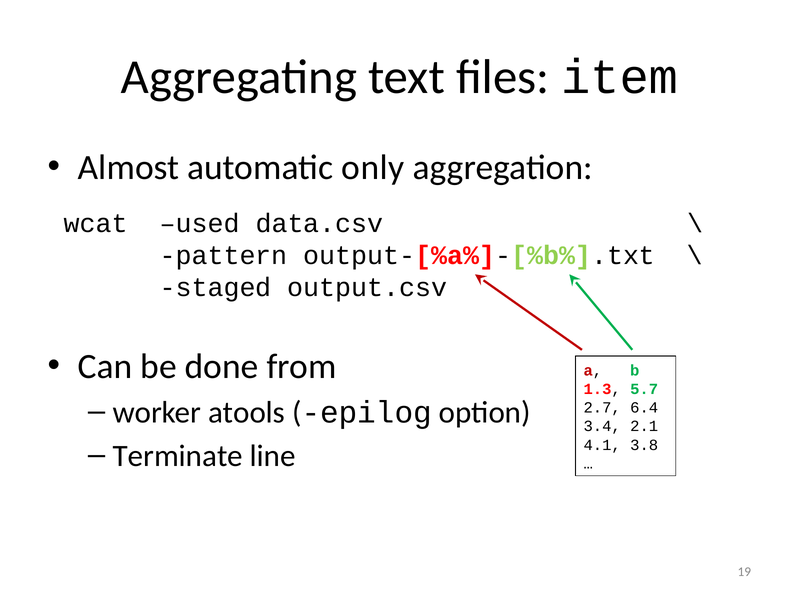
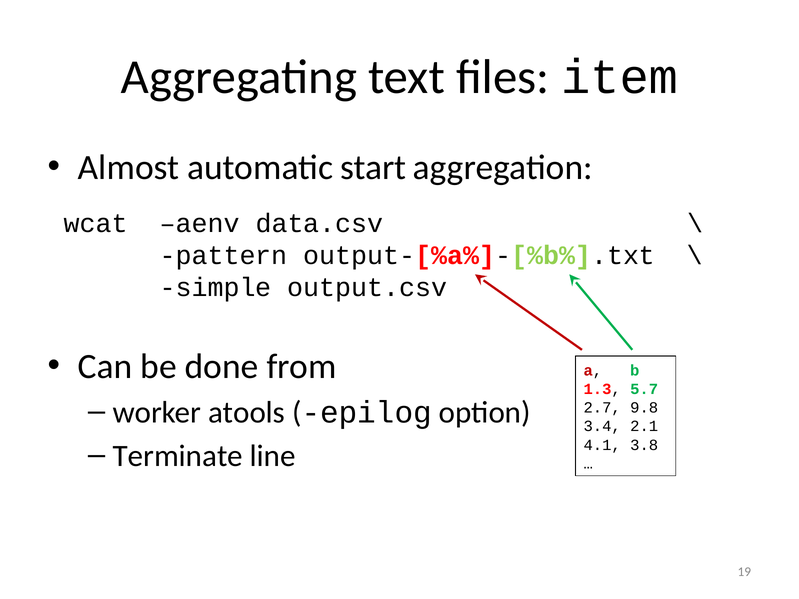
only: only -> start (373, 168)
used: used -> aenv (200, 224)
staged: staged -> simple (216, 288)
6.4: 6.4 -> 9.8 (644, 408)
